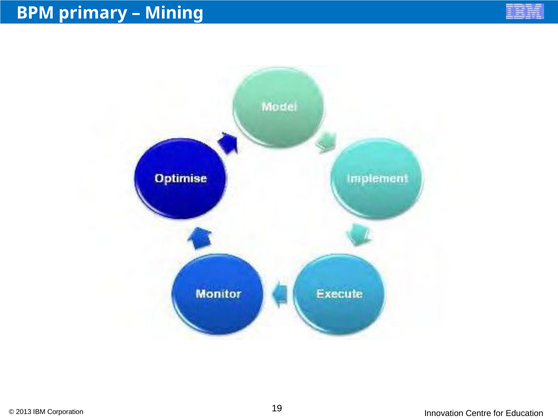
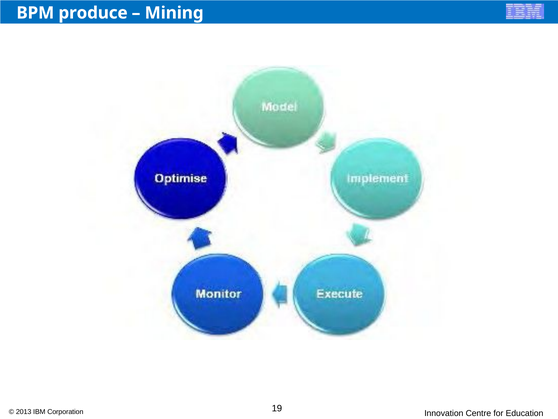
primary: primary -> produce (93, 13)
